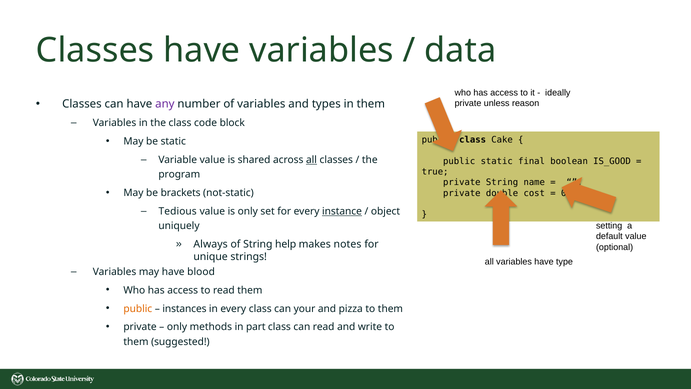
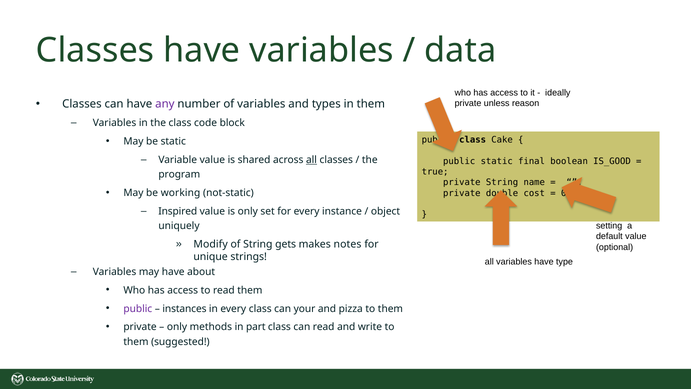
brackets: brackets -> working (181, 193)
Tedious: Tedious -> Inspired (178, 211)
instance underline: present -> none (342, 211)
Always: Always -> Modify (211, 244)
help: help -> gets (286, 244)
blood: blood -> about (201, 272)
public colour: orange -> purple (138, 308)
